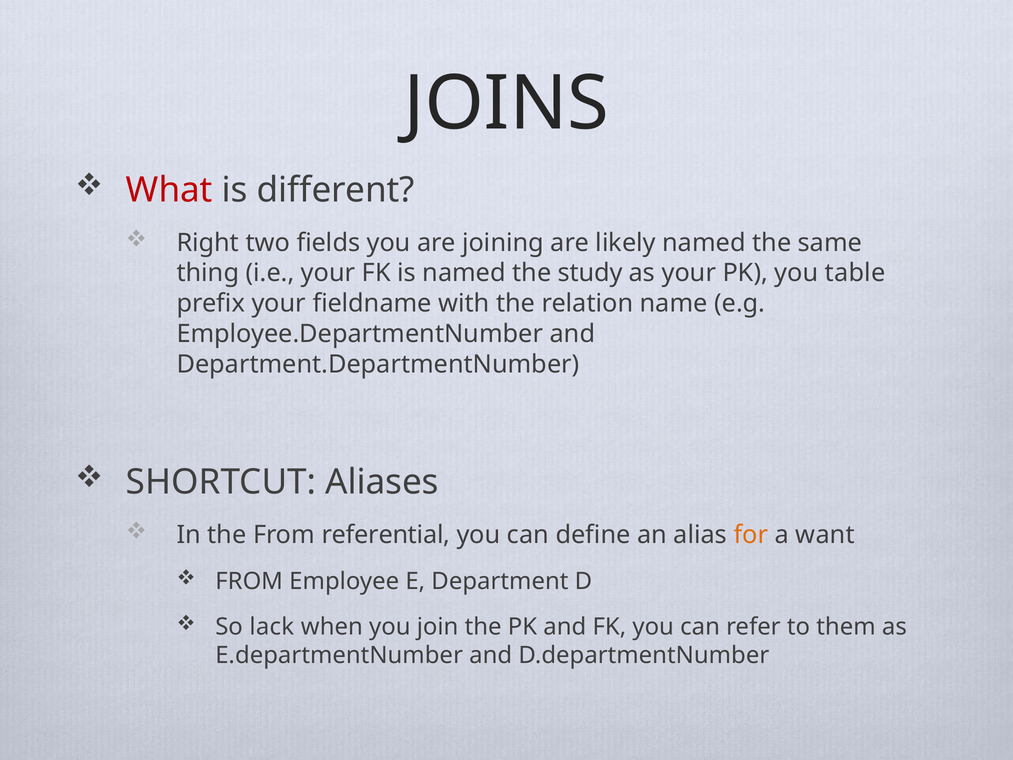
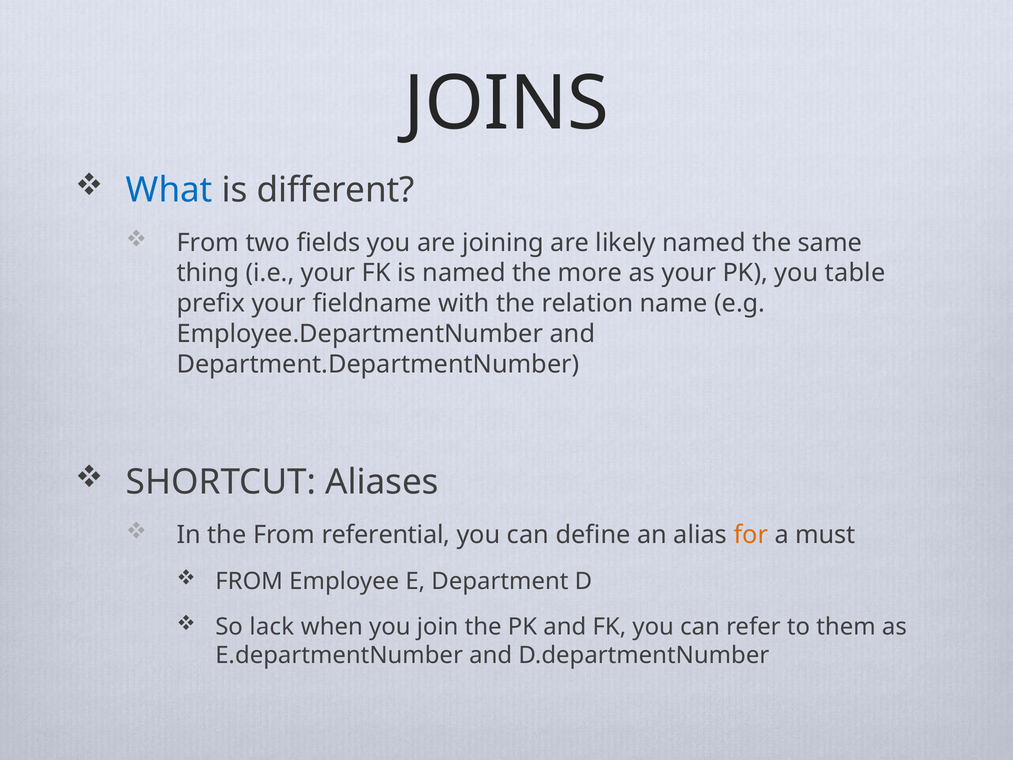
What colour: red -> blue (169, 190)
Right: Right -> From (208, 243)
study: study -> more (590, 273)
want: want -> must (825, 535)
